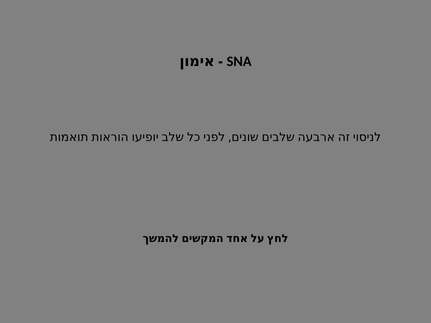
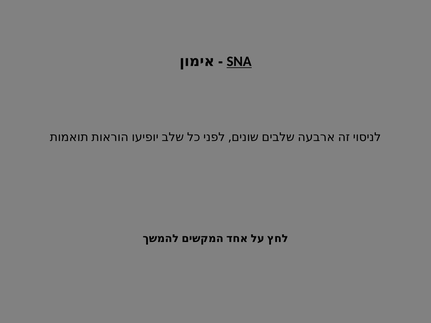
SNA underline: none -> present (239, 61)
